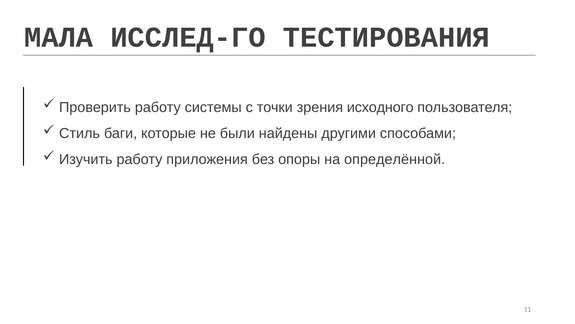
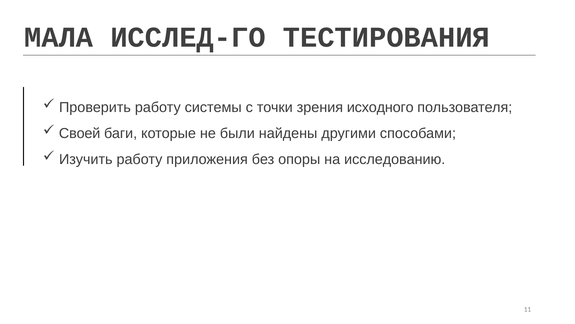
Стиль: Стиль -> Своей (80, 133)
определённой: определённой -> исследованию (395, 159)
